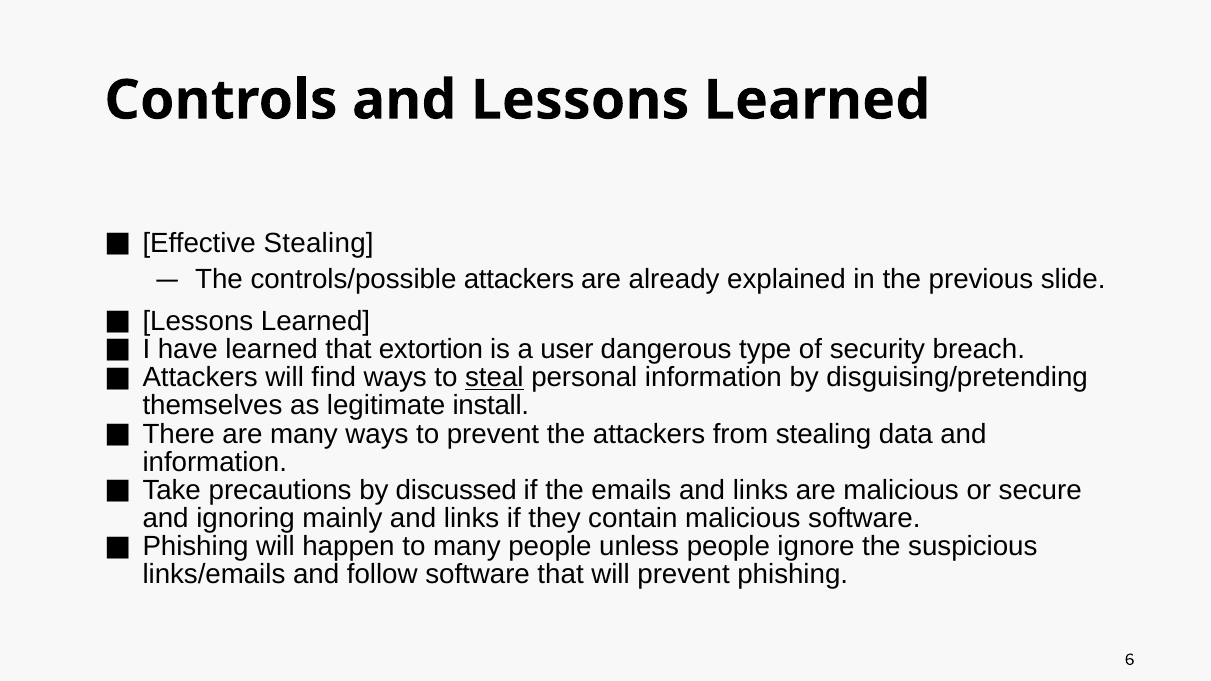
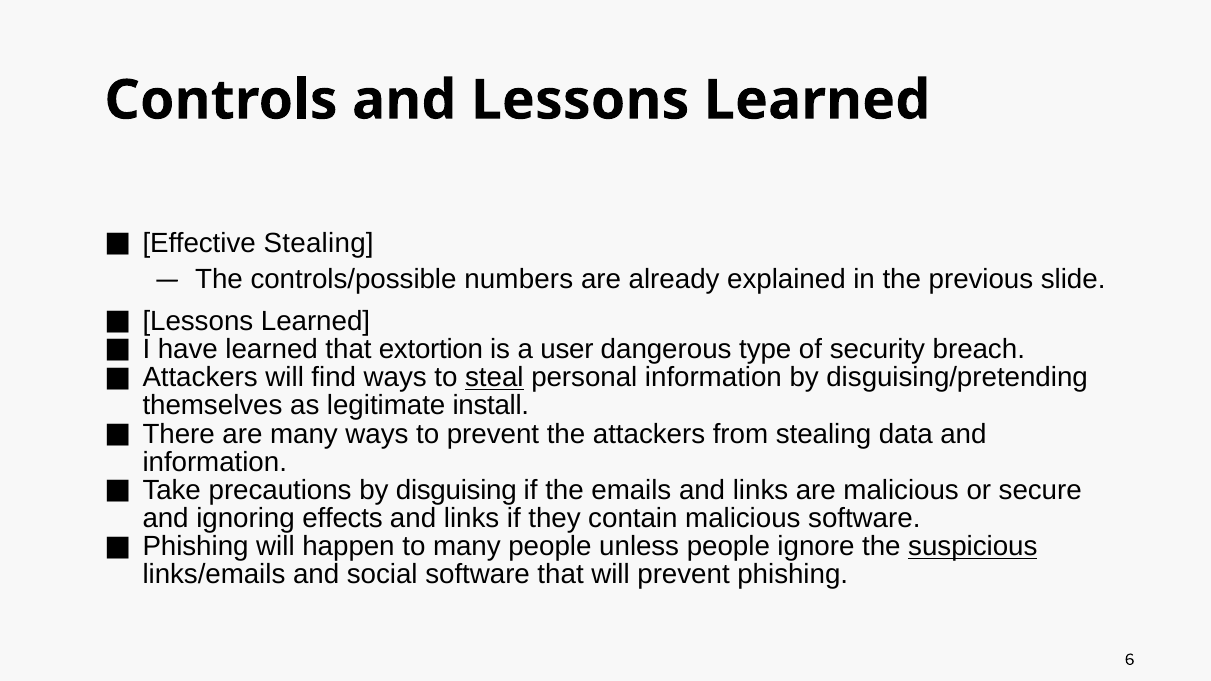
controls/possible attackers: attackers -> numbers (519, 280)
discussed: discussed -> disguising (456, 490)
mainly: mainly -> effects (343, 519)
suspicious underline: none -> present (973, 547)
follow: follow -> social (382, 575)
